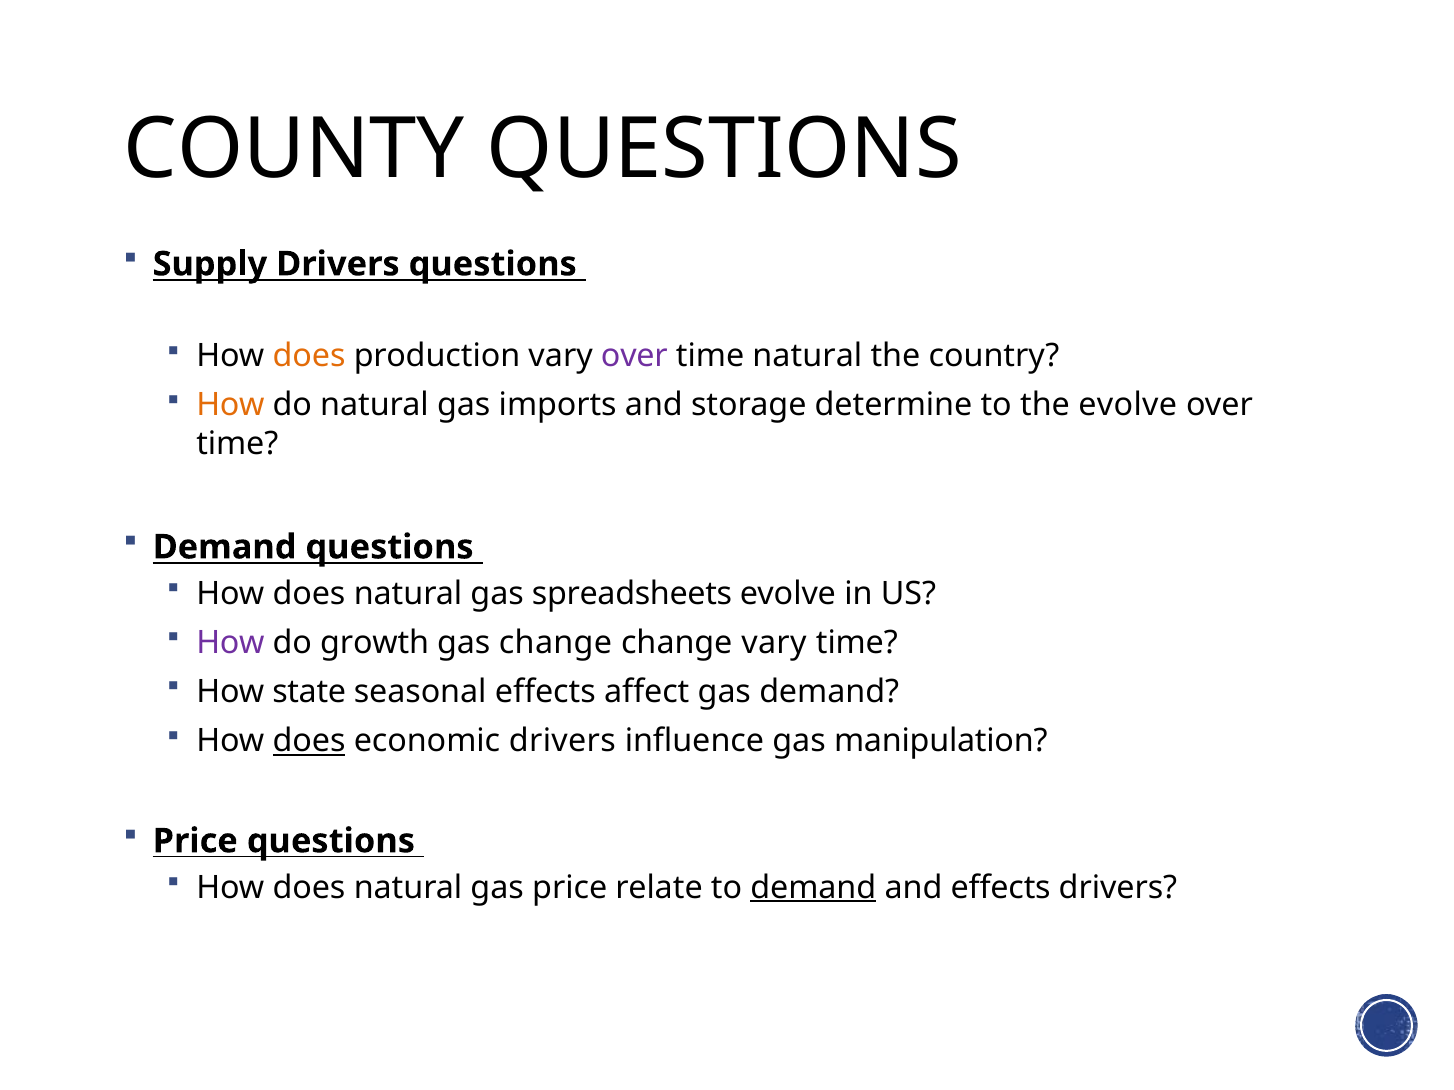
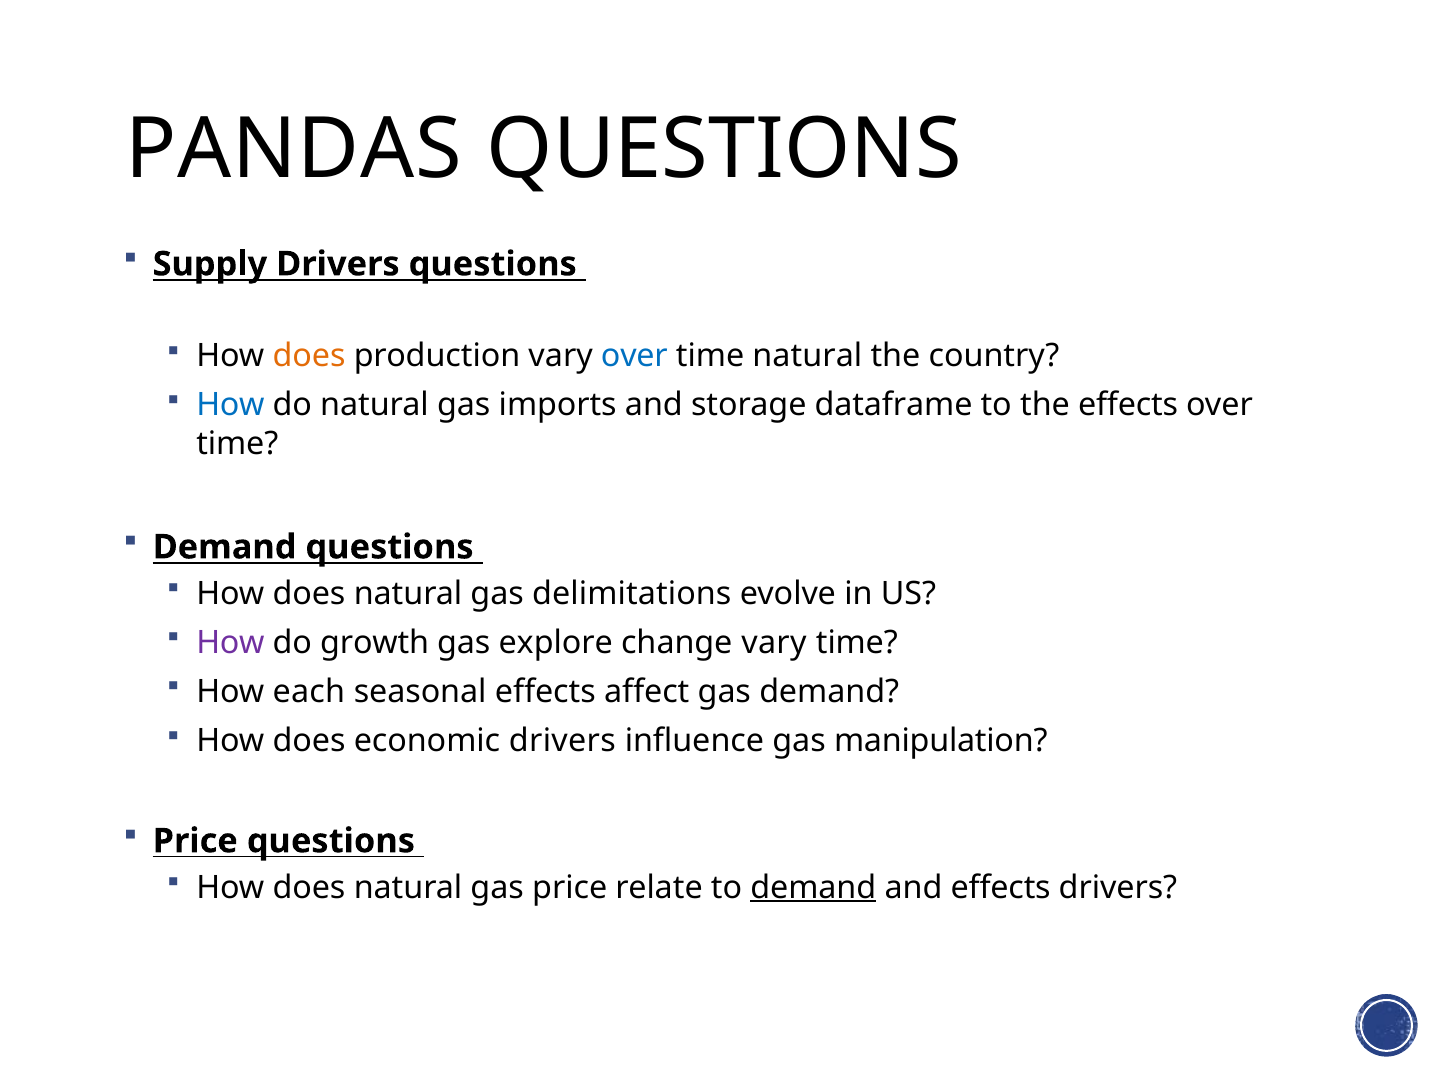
COUNTY: COUNTY -> PANDAS (294, 150)
over colour: purple -> blue (634, 356)
How colour: orange -> blue (230, 405)
determine: determine -> dataframe (894, 405)
the evolve: evolve -> effects (1128, 405)
spreadsheets: spreadsheets -> delimitations (632, 594)
gas change: change -> explore (556, 643)
state: state -> each (309, 692)
does underline: present -> none (309, 741)
